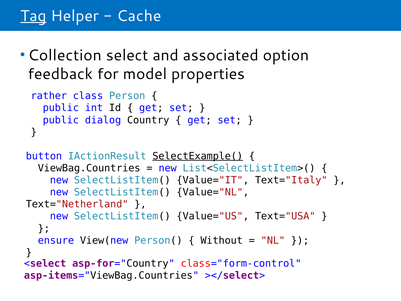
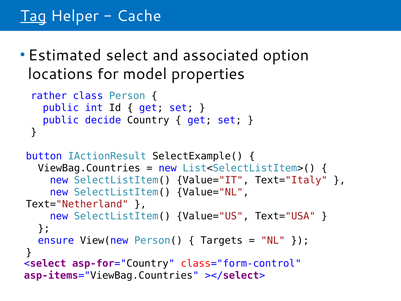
Collection: Collection -> Estimated (65, 55)
feedback: feedback -> locations (60, 74)
dialog: dialog -> decide (103, 120)
SelectExample( underline: present -> none (198, 156)
Without: Without -> Targets (222, 240)
